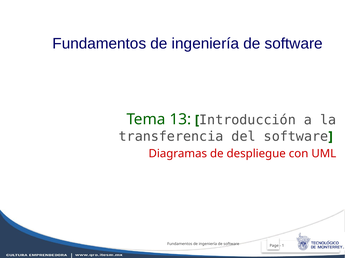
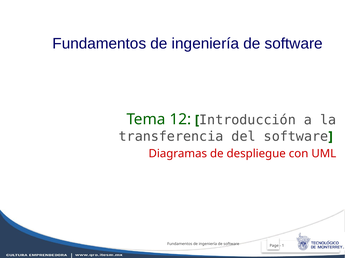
13: 13 -> 12 (180, 120)
